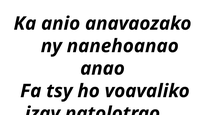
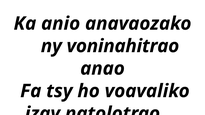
nanehoanao: nanehoanao -> voninahitrao (123, 46)
